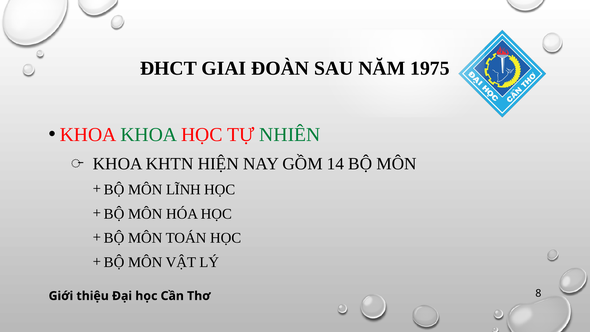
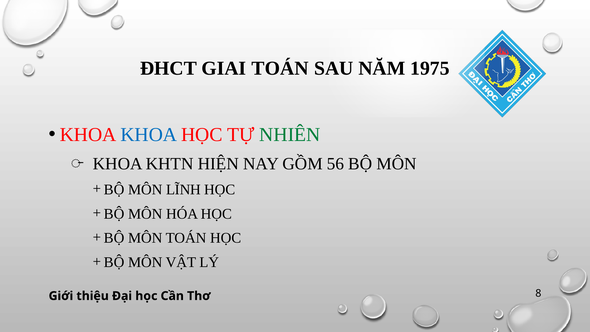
GIAI ĐOÀN: ĐOÀN -> TOÁN (280, 68)
KHOA colour: green -> blue (149, 135)
14: 14 -> 56 (335, 164)
